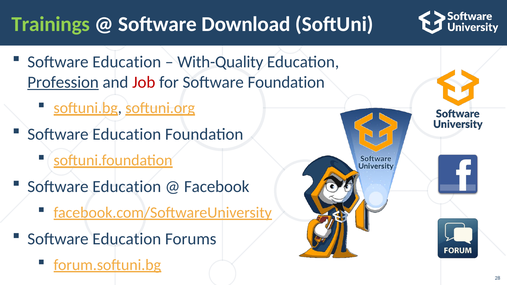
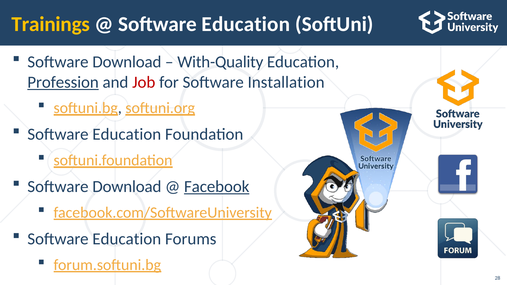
Trainings colour: light green -> yellow (51, 24)
Download: Download -> Education (246, 24)
Education: Education -> Download (127, 62)
Software Foundation: Foundation -> Installation (286, 82)
Education: Education -> Download (127, 187)
Facebook underline: none -> present (217, 187)
